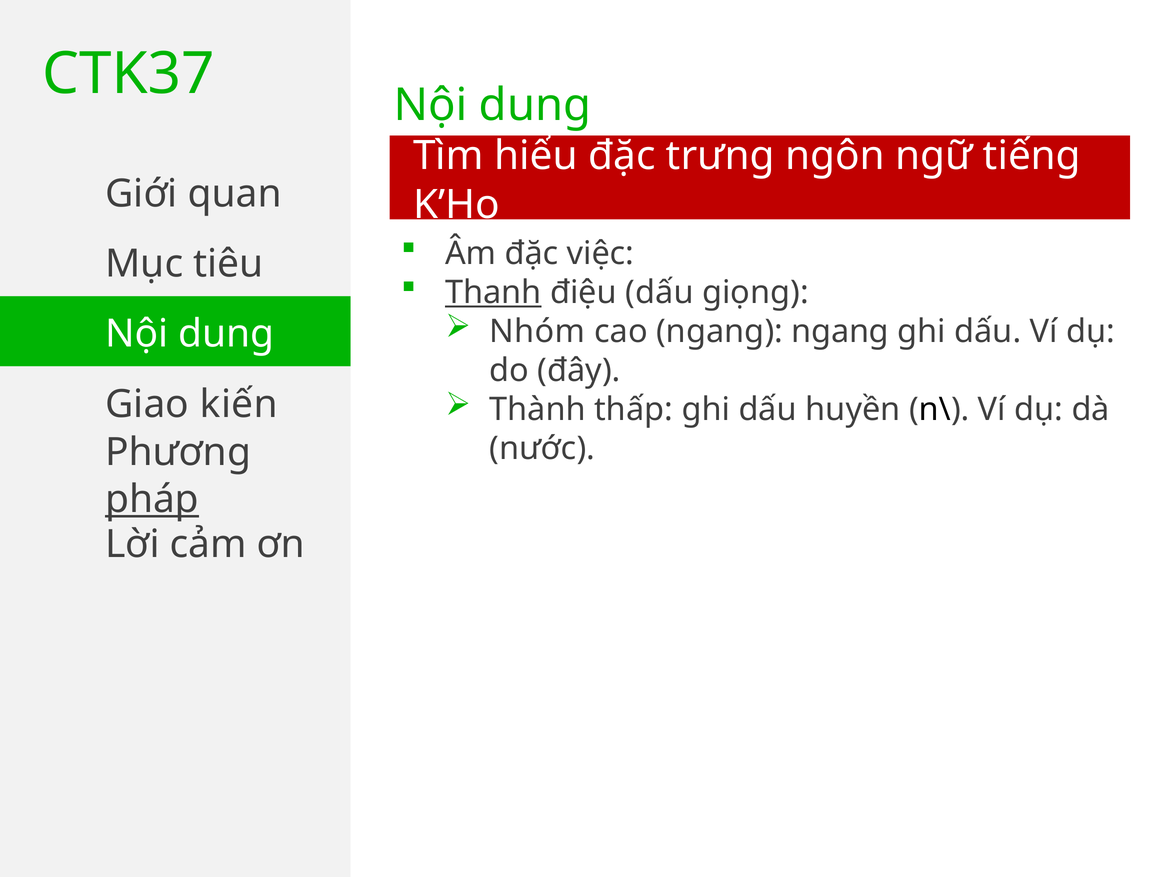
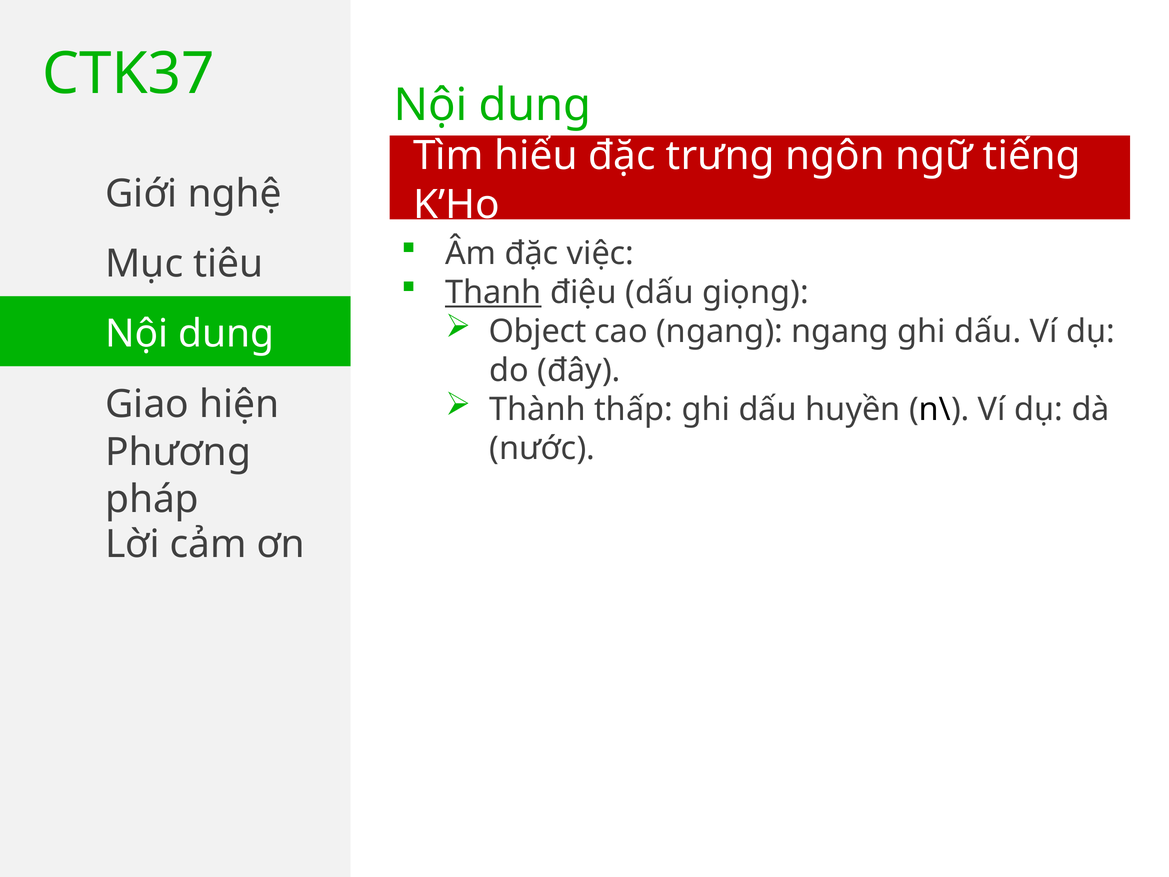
quan: quan -> nghệ (235, 194)
Nhóm: Nhóm -> Object (538, 331)
kiến: kiến -> hiện (239, 404)
pháp underline: present -> none (152, 499)
